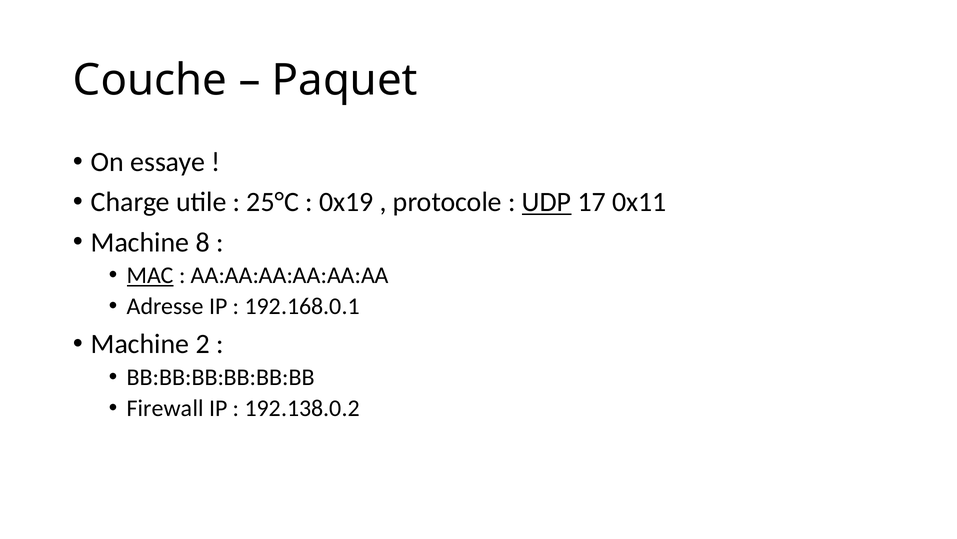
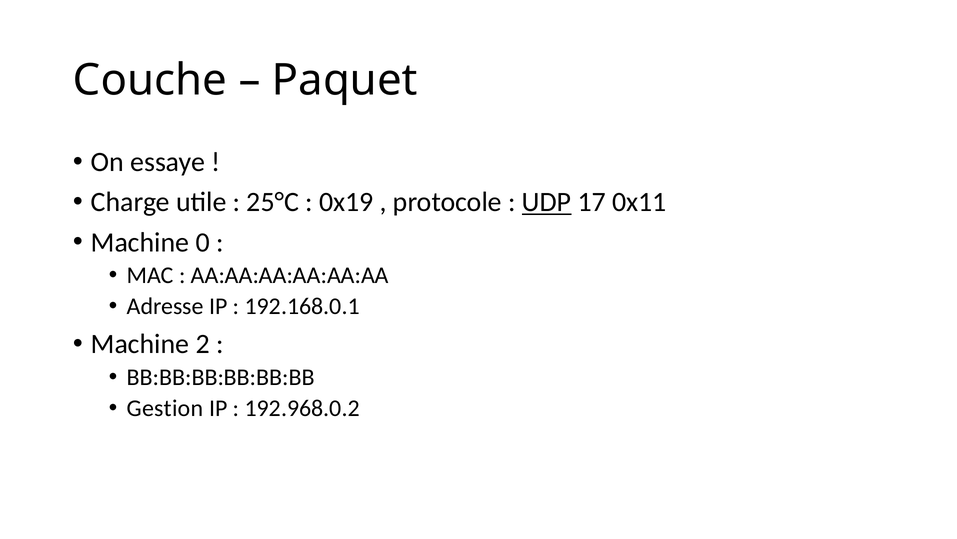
8: 8 -> 0 (203, 242)
MAC underline: present -> none (150, 275)
Firewall: Firewall -> Gestion (165, 408)
192.138.0.2: 192.138.0.2 -> 192.968.0.2 (302, 408)
